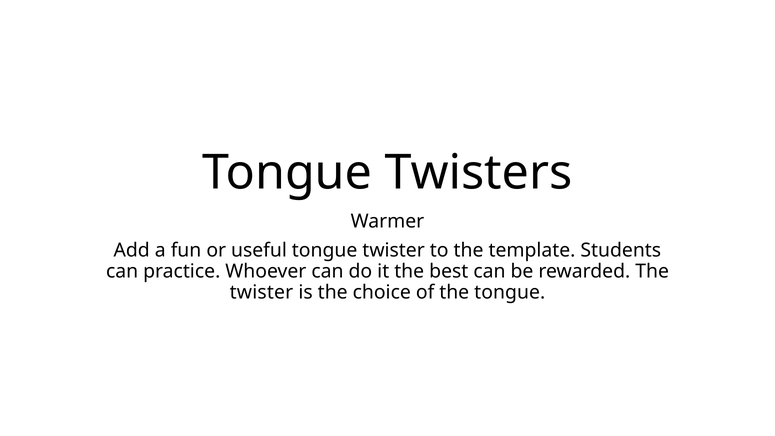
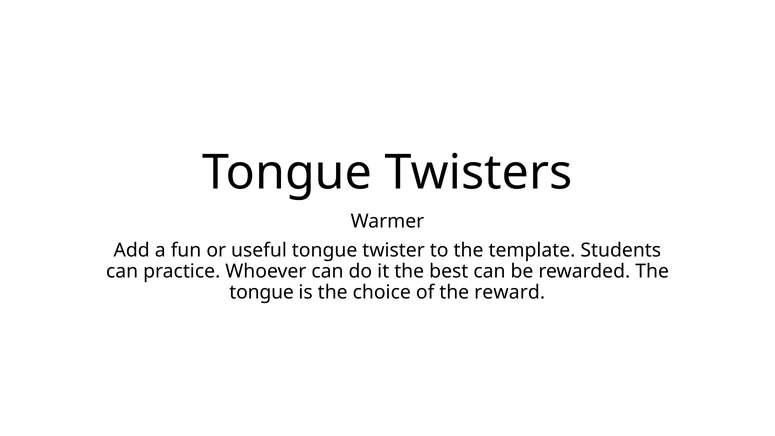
twister: twister -> tongue (262, 292)
the tongue: tongue -> reward (510, 292)
